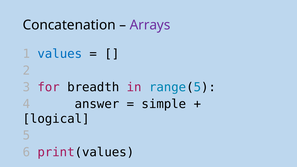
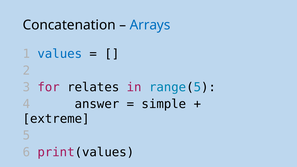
Arrays colour: purple -> blue (150, 25)
breadth: breadth -> relates (93, 87)
logical: logical -> extreme (56, 119)
